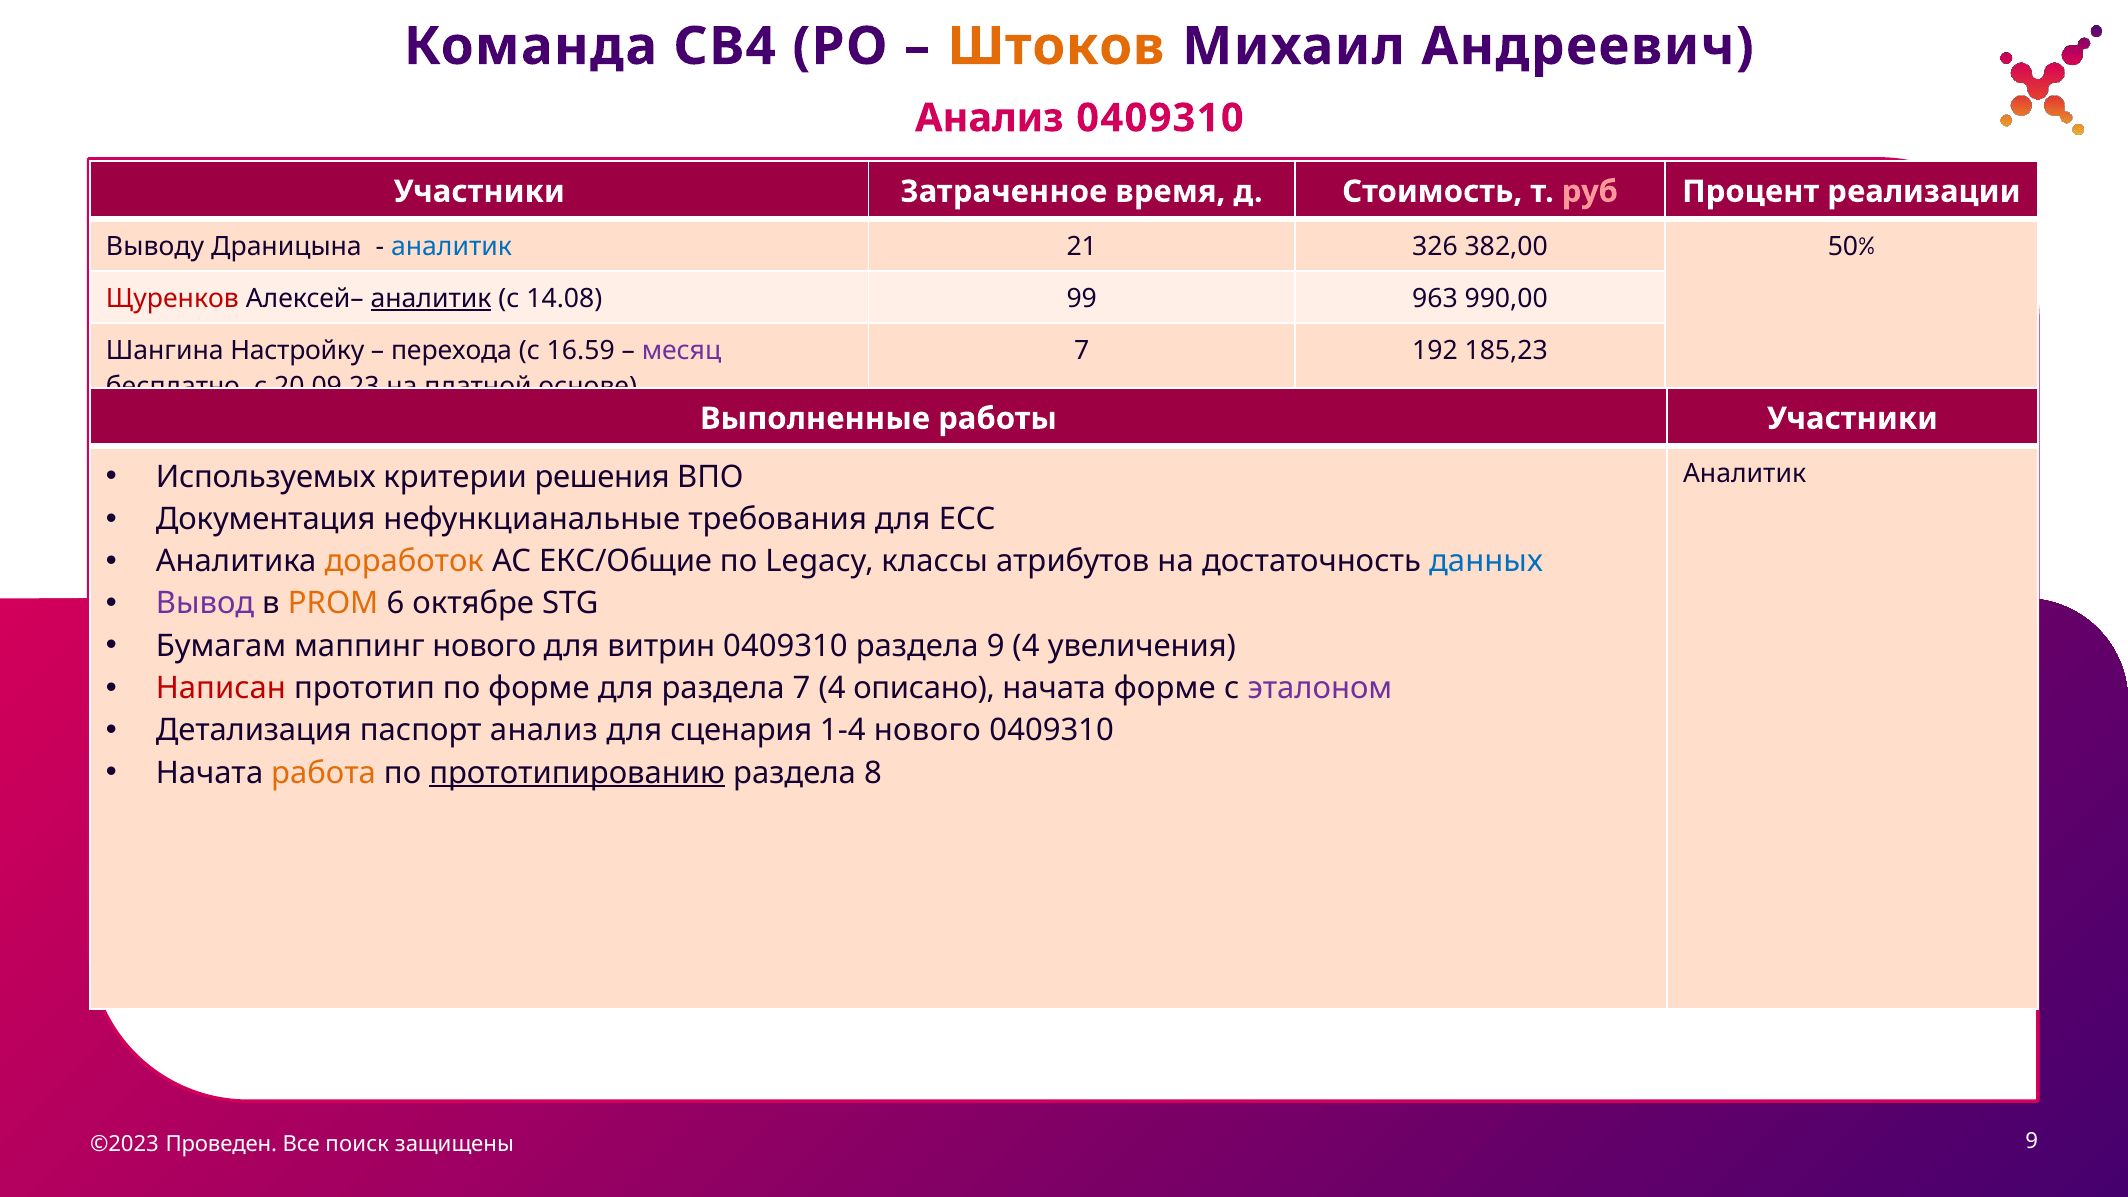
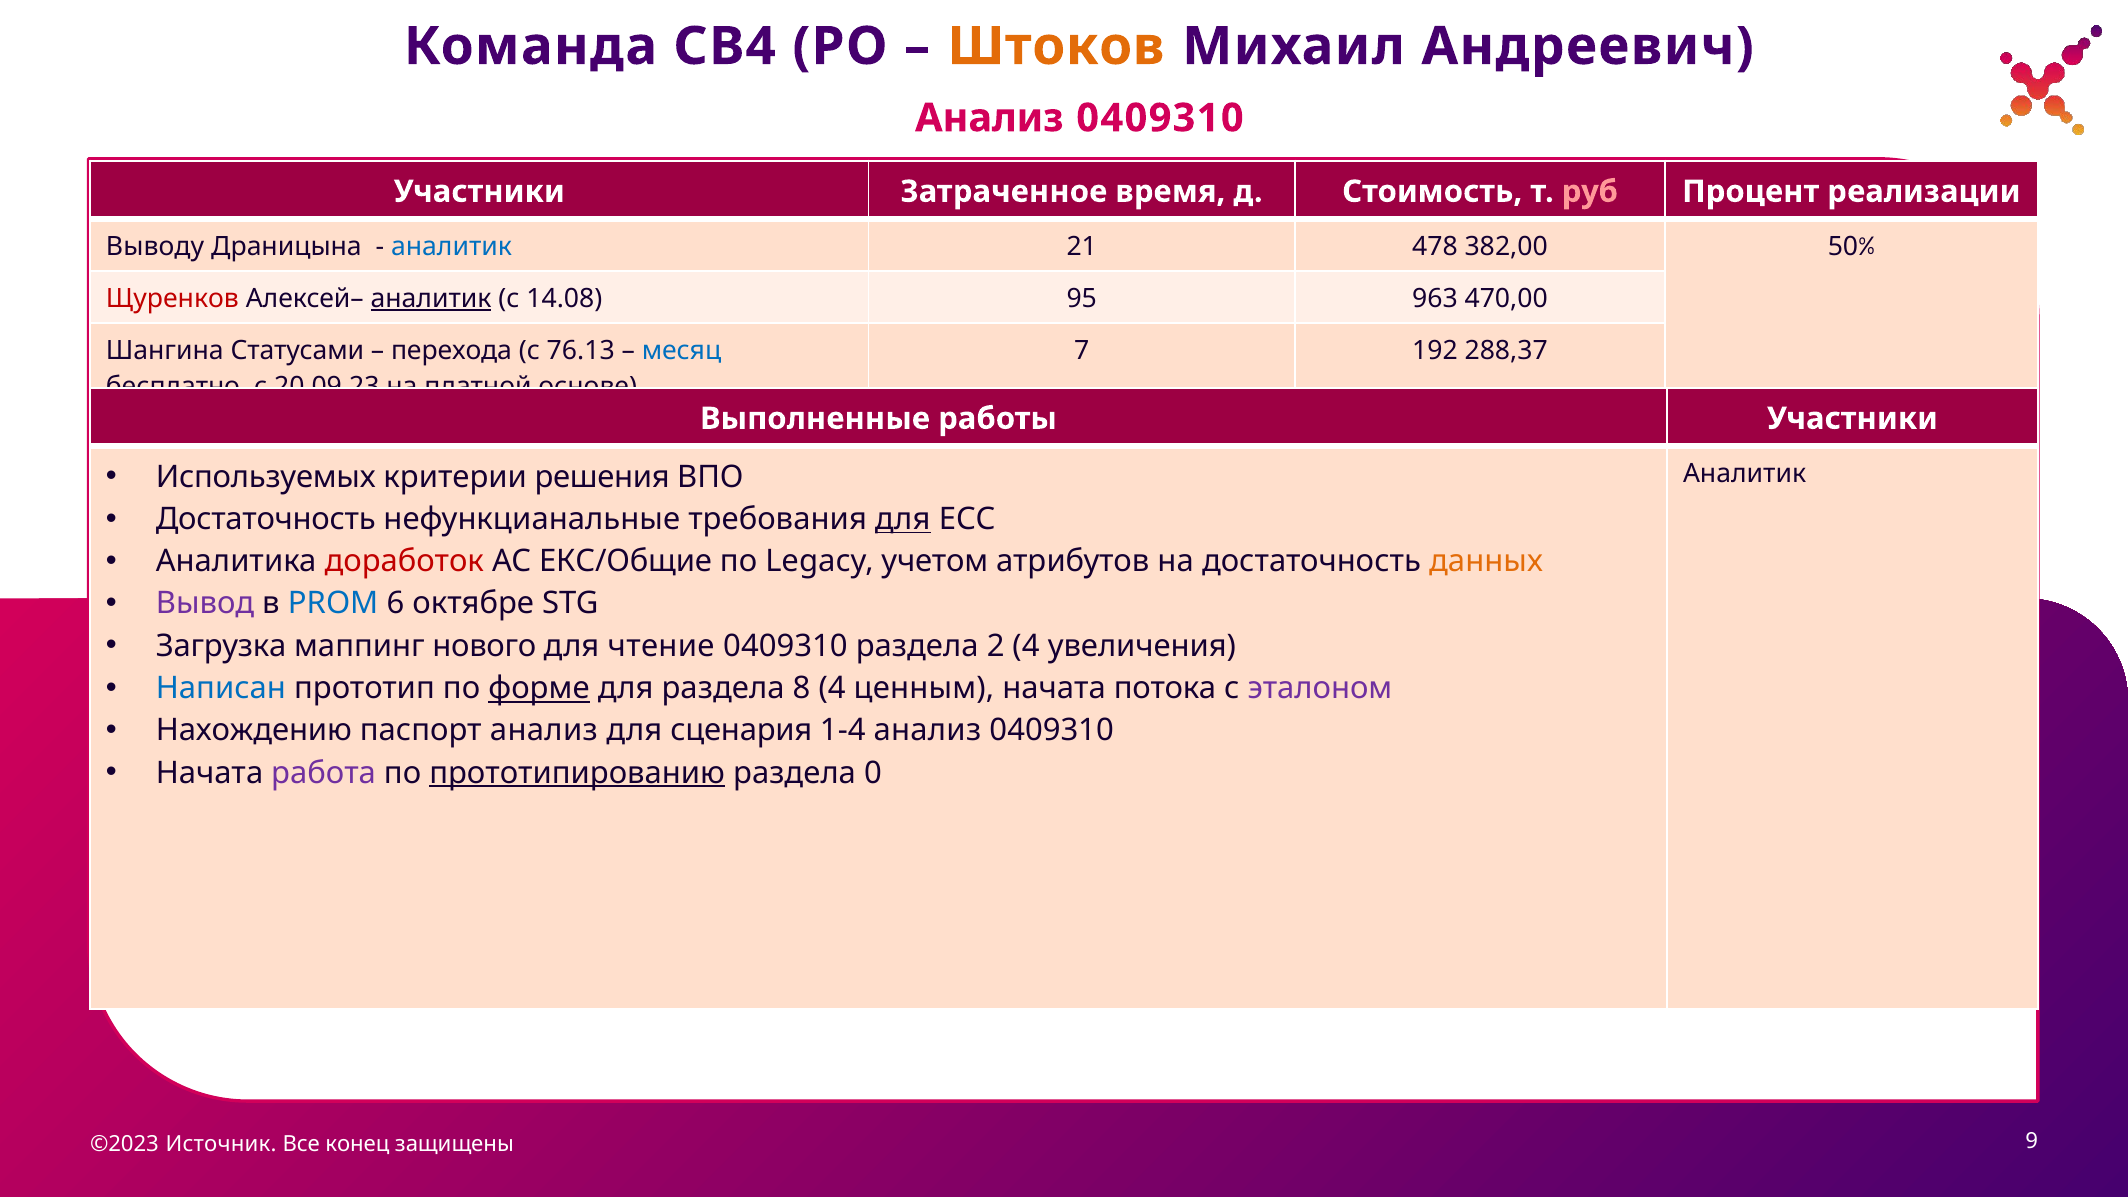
326: 326 -> 478 (1435, 247)
99: 99 -> 95 (1082, 299)
990,00: 990,00 -> 470,00 (1506, 299)
Настройку: Настройку -> Статусами (297, 351)
16.59: 16.59 -> 76.13 (581, 351)
месяц colour: purple -> blue (682, 351)
185,23: 185,23 -> 288,37 (1506, 351)
Документация: Документация -> Достаточность (266, 519)
для underline: none -> present (903, 519)
доработок colour: orange -> red (404, 561)
классы: классы -> учетом (935, 561)
данных colour: blue -> orange (1486, 561)
PROM colour: orange -> blue (333, 604)
Бумагам: Бумагам -> Загрузка (221, 646)
витрин: витрин -> чтение (661, 646)
раздела 9: 9 -> 2 (996, 646)
Написан colour: red -> blue (221, 688)
форме underline: none -> present (539, 688)
раздела 7: 7 -> 8 (801, 688)
описано: описано -> ценным (924, 688)
начата форме: форме -> потока (1165, 688)
Детализация: Детализация -> Нахождению (254, 731)
1-4 нового: нового -> анализ (927, 731)
работа colour: orange -> purple (324, 773)
8: 8 -> 0 (873, 773)
Проведен: Проведен -> Источник (221, 1144)
поиск: поиск -> конец (357, 1144)
